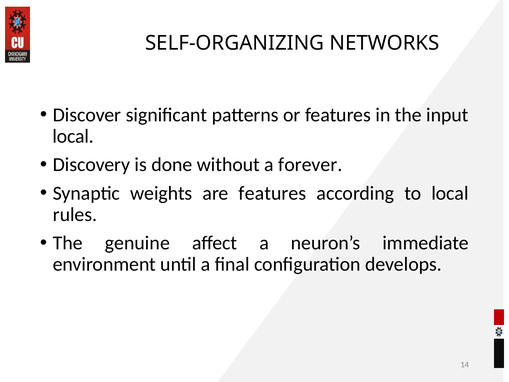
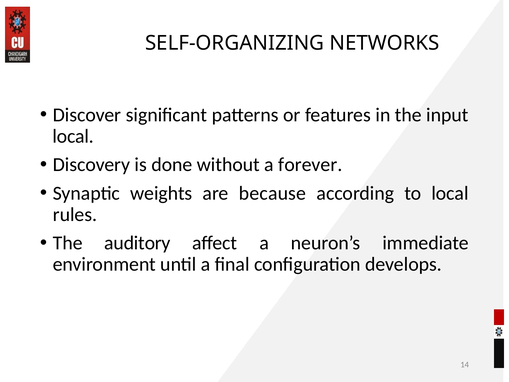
are features: features -> because (272, 193)
genuine: genuine -> auditory (137, 243)
